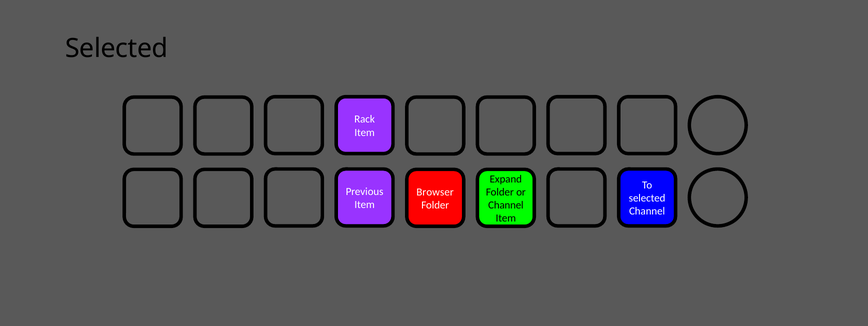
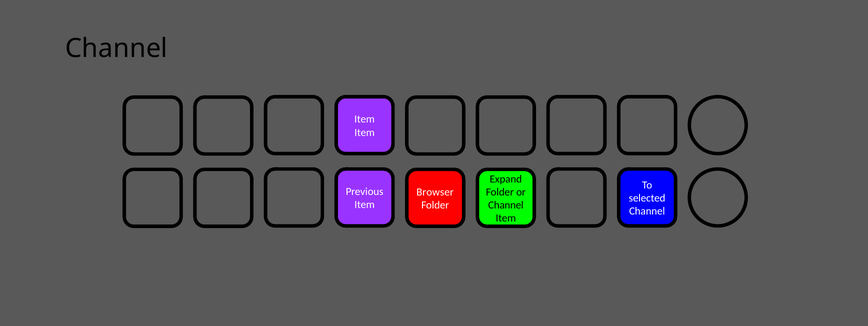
Selected: Selected -> Channel (117, 49)
Rack: Rack -> Item (365, 119)
